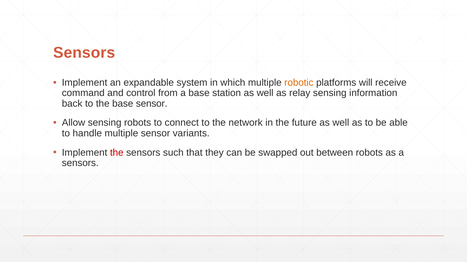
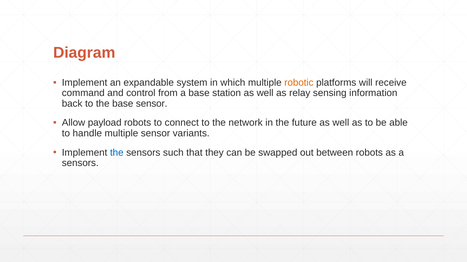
Sensors: Sensors -> Diagram (84, 53)
Allow sensing: sensing -> payload (105, 123)
the colour: red -> blue (117, 153)
